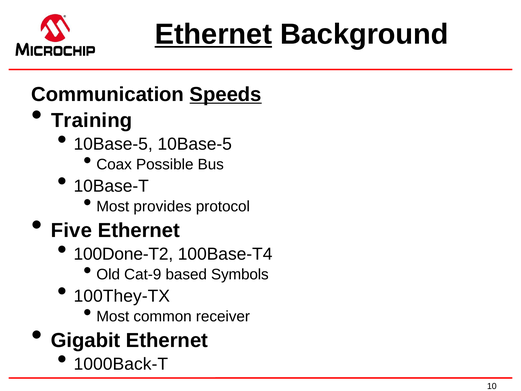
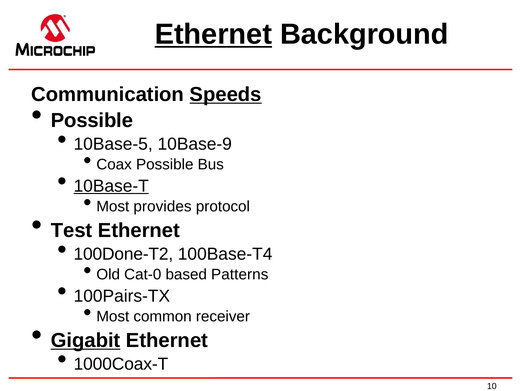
Training: Training -> Possible (92, 120)
10Base-5 10Base-5: 10Base-5 -> 10Base-9 (195, 144)
10Base-T underline: none -> present (111, 186)
Five: Five -> Test (72, 230)
Cat-9: Cat-9 -> Cat-0 (143, 274)
Symbols: Symbols -> Patterns (240, 274)
100They-TX: 100They-TX -> 100Pairs-TX (122, 296)
Gigabit underline: none -> present (86, 340)
1000Back-T: 1000Back-T -> 1000Coax-T (121, 364)
